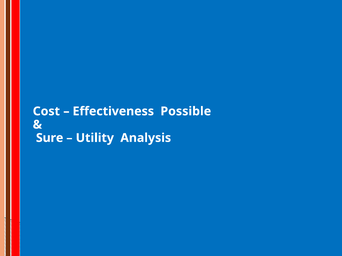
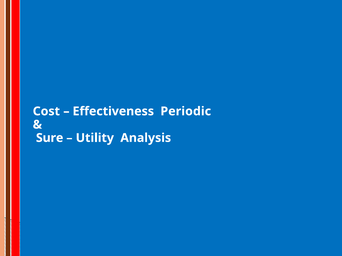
Possible: Possible -> Periodic (186, 111)
